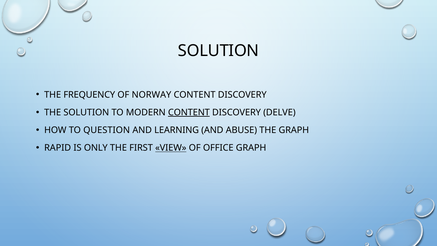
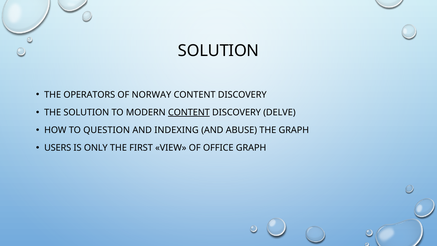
FREQUENCY: FREQUENCY -> OPERATORS (89, 95)
LEARNING: LEARNING -> INDEXING (177, 130)
RAPID: RAPID -> USERS (58, 148)
VIEW underline: present -> none (171, 148)
